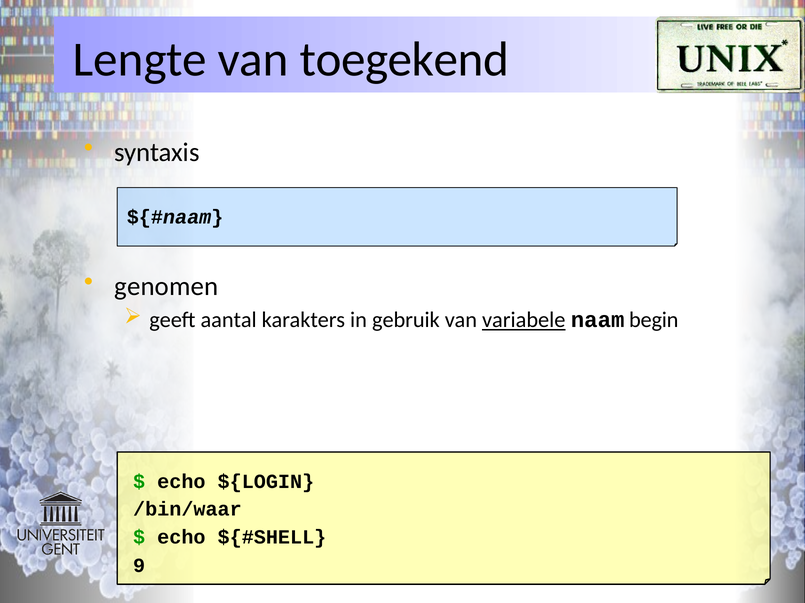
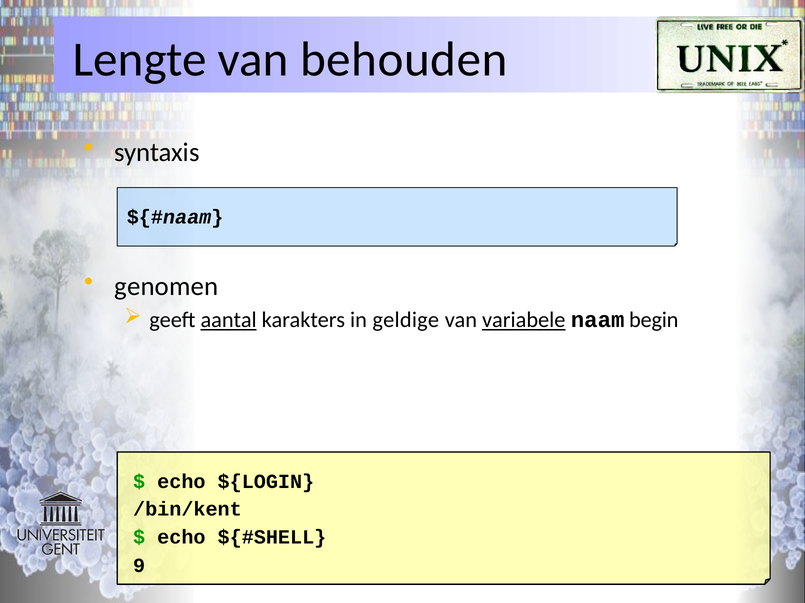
toegekend: toegekend -> behouden (404, 60)
aantal underline: none -> present (229, 320)
gebruik: gebruik -> geldige (406, 320)
/bin/waar: /bin/waar -> /bin/kent (187, 510)
